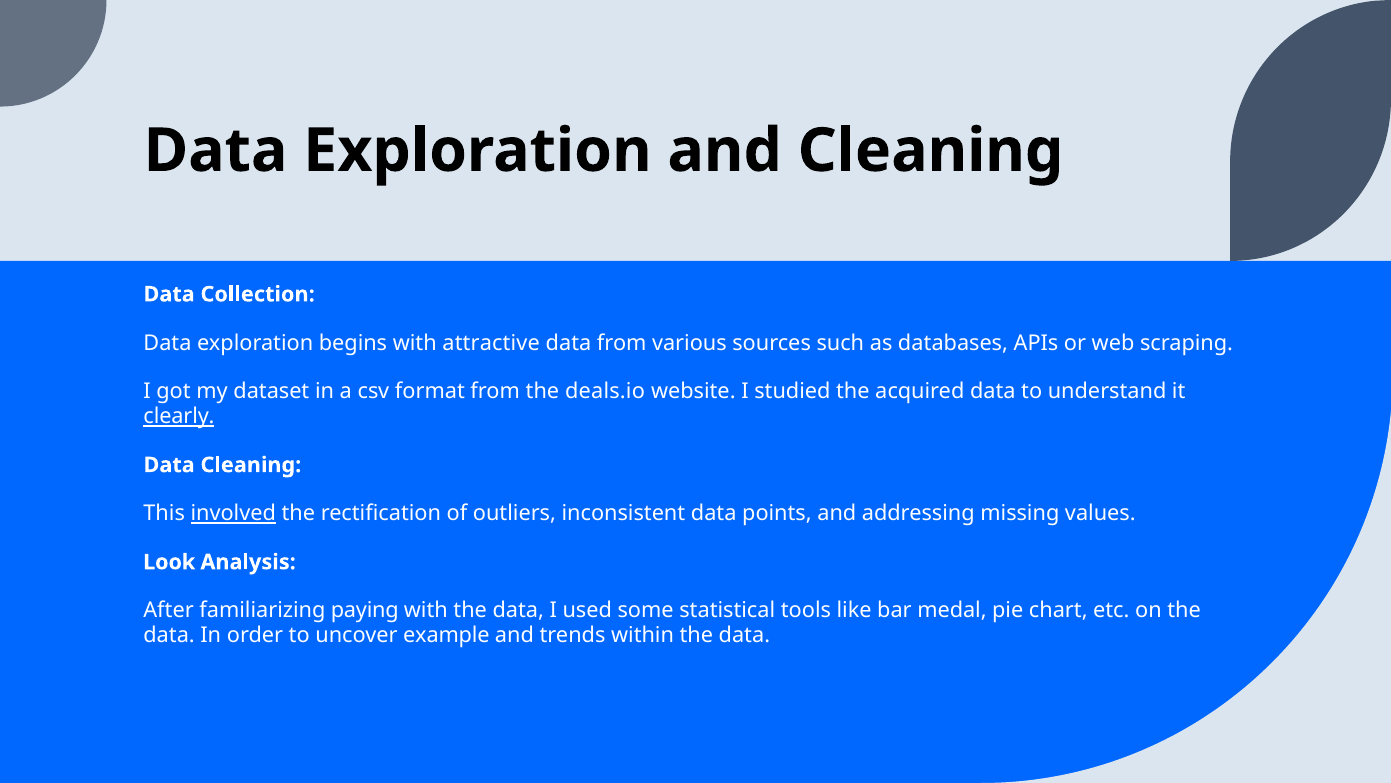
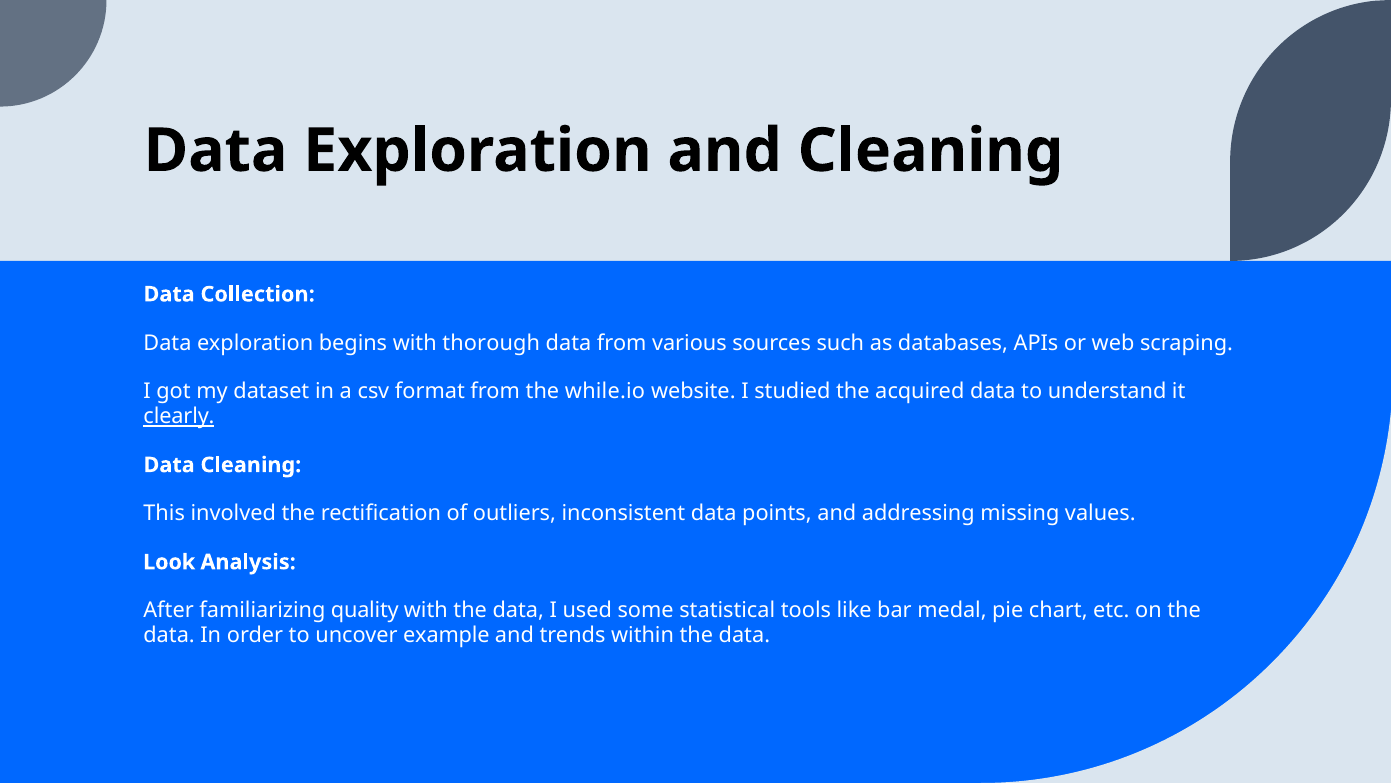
attractive: attractive -> thorough (491, 343)
deals.io: deals.io -> while.io (605, 391)
involved underline: present -> none (233, 513)
paying: paying -> quality (365, 610)
